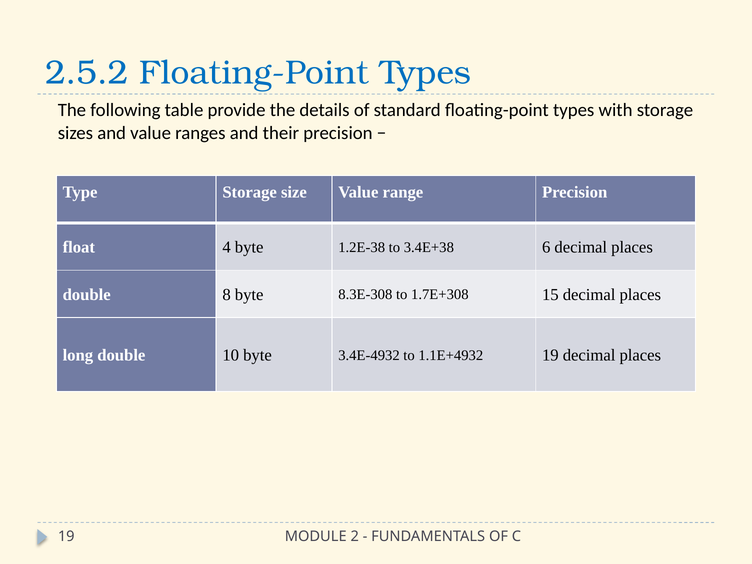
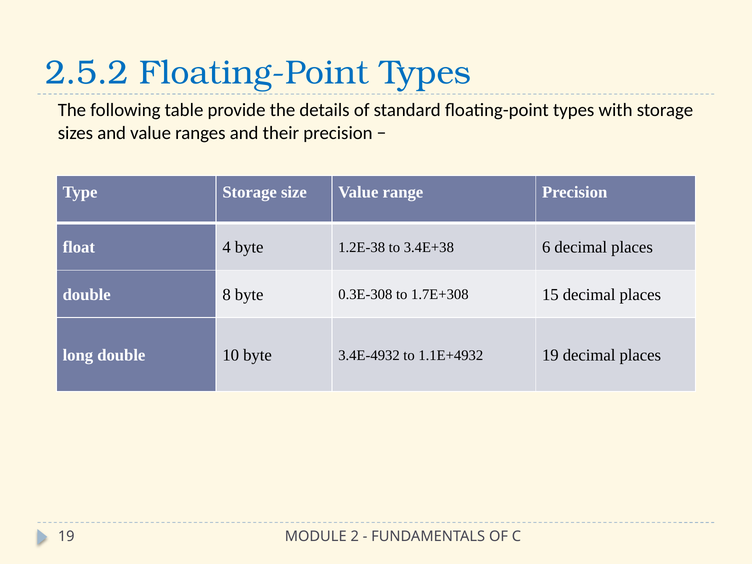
8.3E-308: 8.3E-308 -> 0.3E-308 (365, 295)
